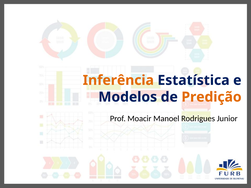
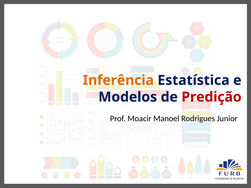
Predição colour: orange -> red (212, 97)
